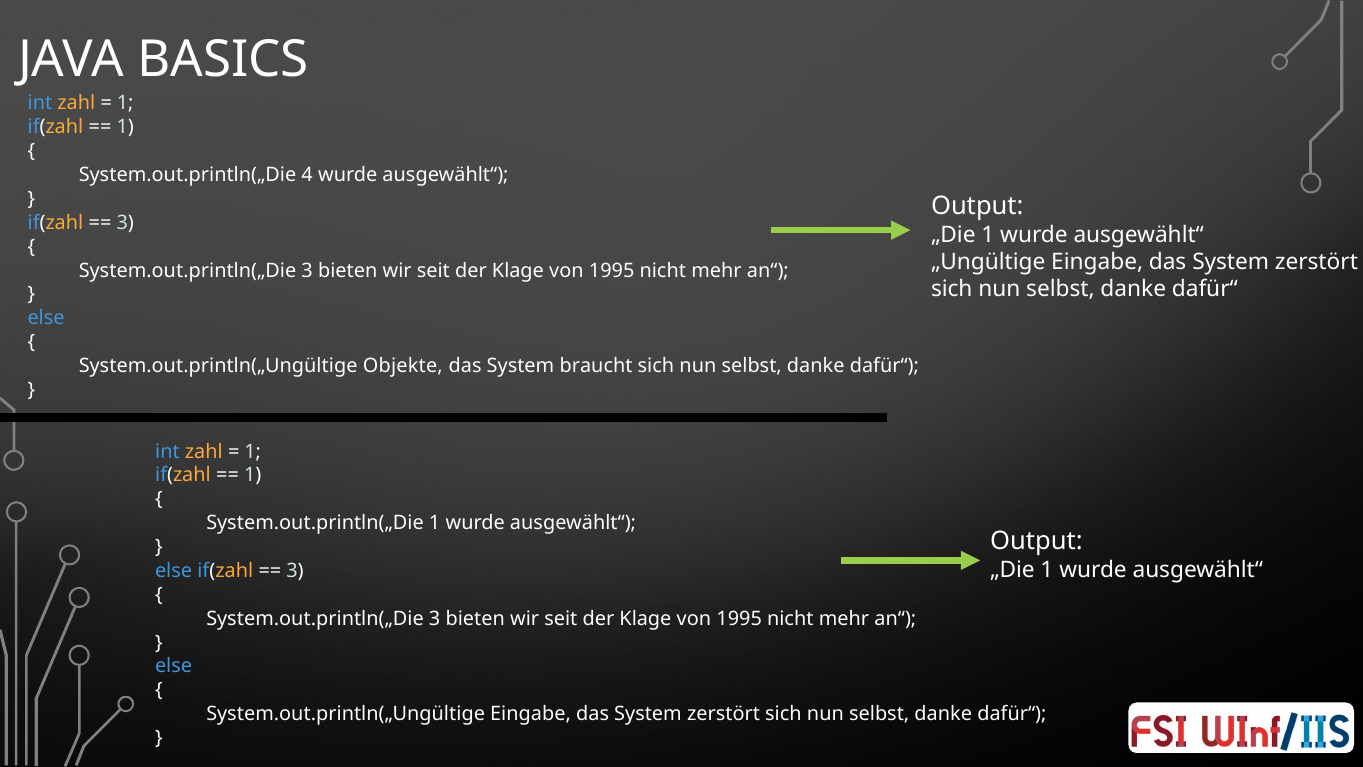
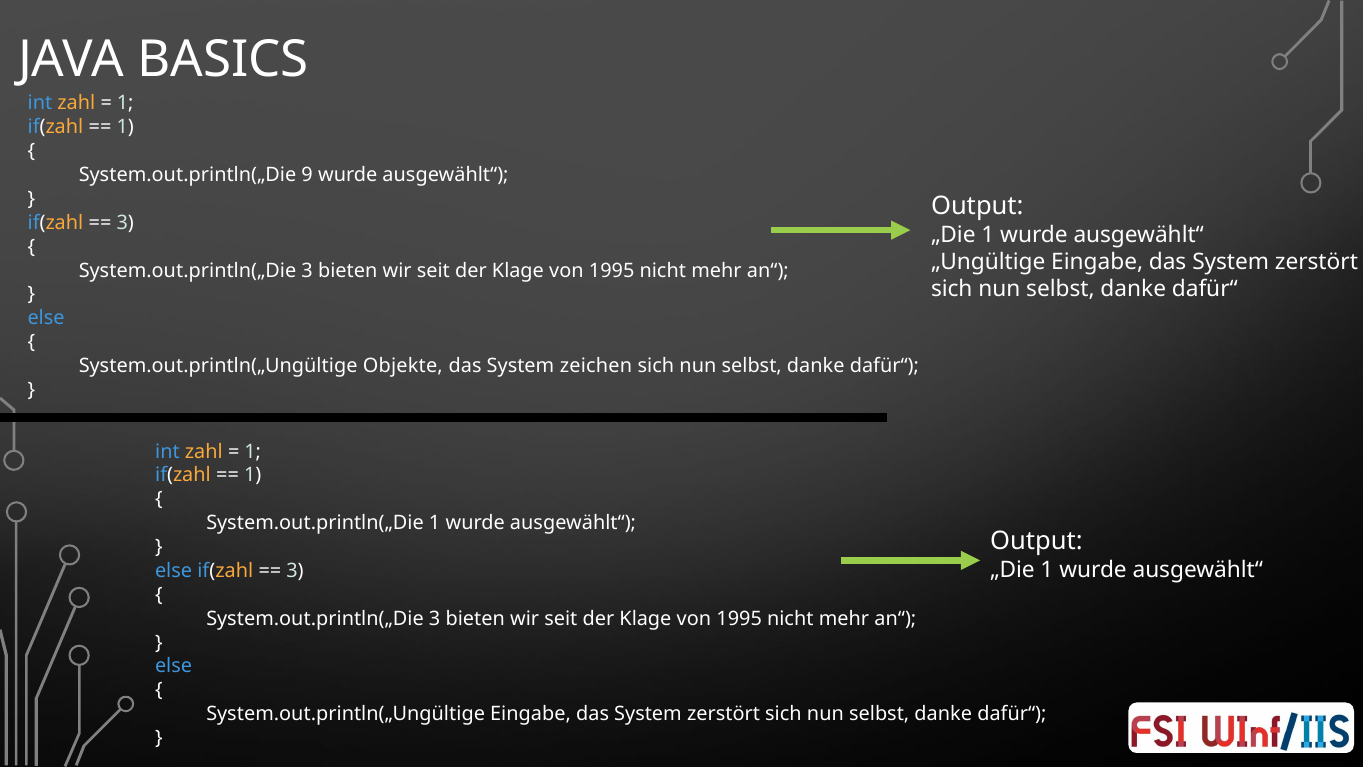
4: 4 -> 9 (307, 175)
braucht: braucht -> zeichen (596, 366)
